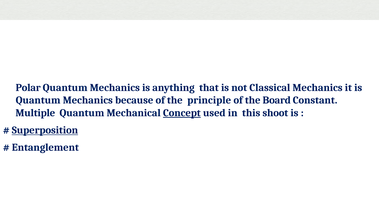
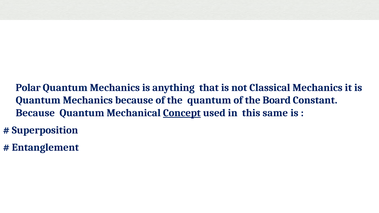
the principle: principle -> quantum (209, 100)
Multiple: Multiple -> Because (35, 113)
shoot: shoot -> same (275, 113)
Superposition underline: present -> none (45, 130)
